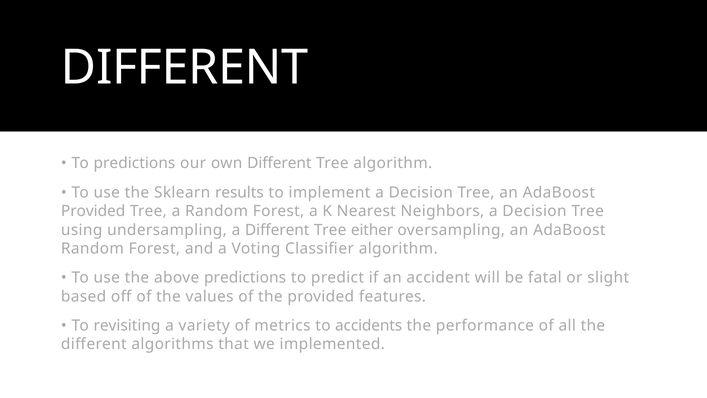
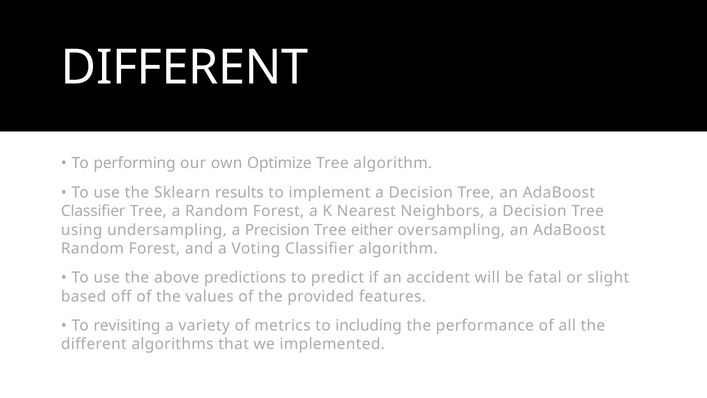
To predictions: predictions -> performing (135, 163)
own Different: Different -> Optimize (279, 163)
Provided: Provided -> Classifier (93, 211)
a Different: Different -> Precision (277, 230)
accidents: accidents -> including (369, 325)
